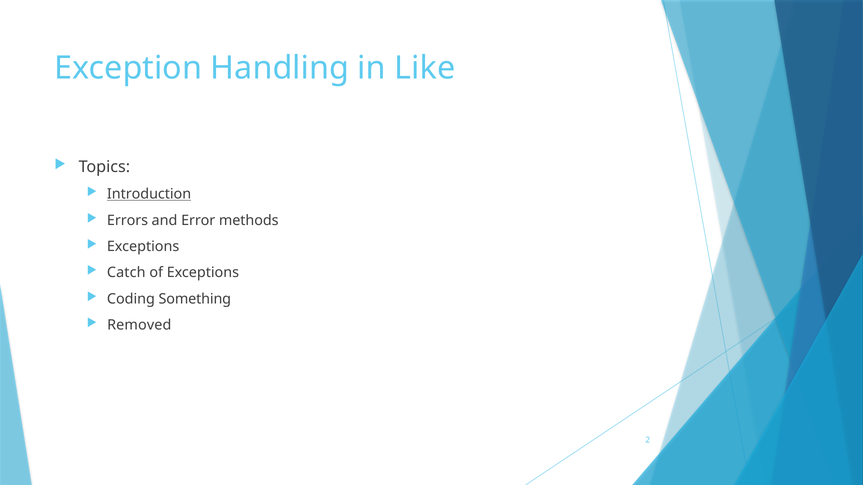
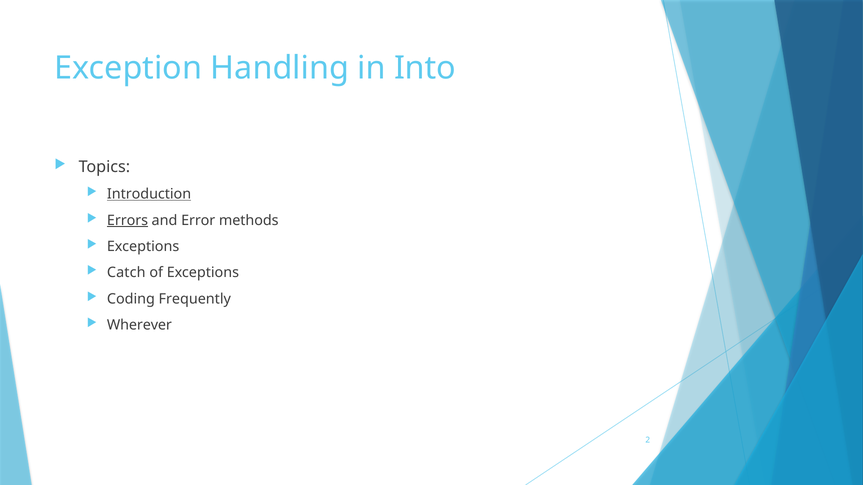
Like: Like -> Into (425, 68)
Errors underline: none -> present (128, 220)
Something: Something -> Frequently (195, 299)
Removed: Removed -> Wherever (139, 325)
